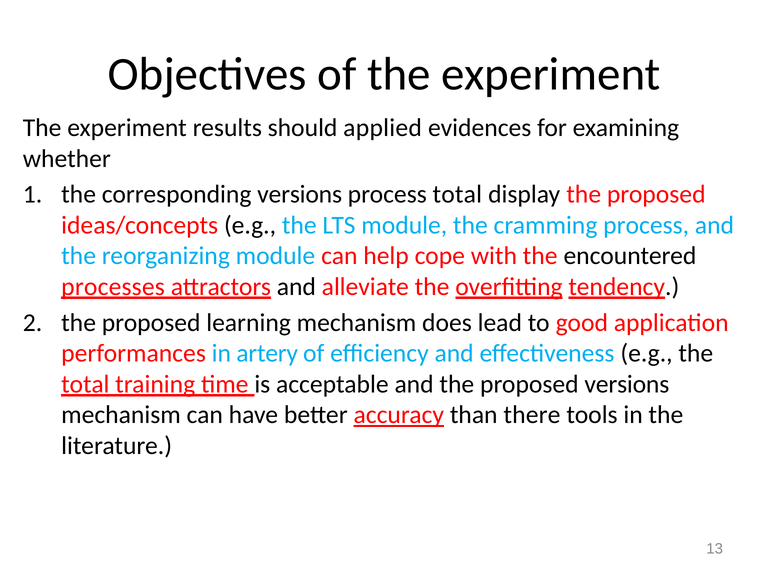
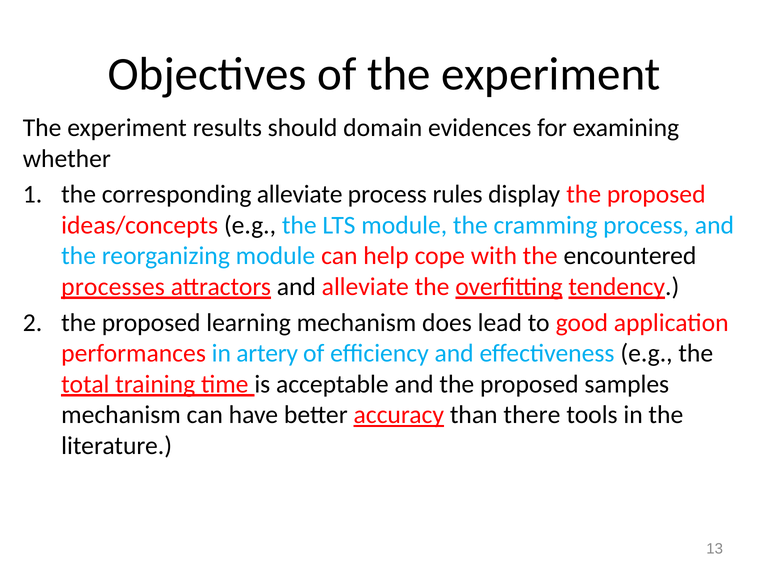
applied: applied -> domain (383, 128)
corresponding versions: versions -> alleviate (300, 194)
process total: total -> rules (458, 194)
proposed versions: versions -> samples (627, 384)
